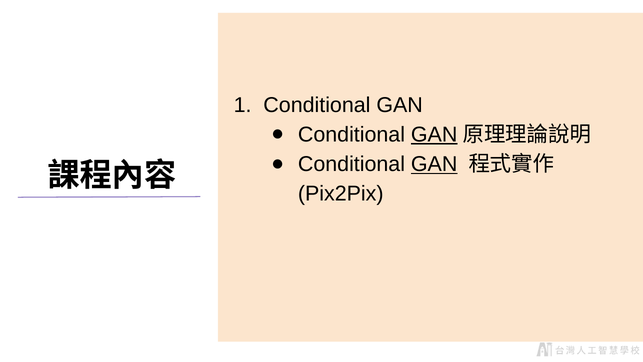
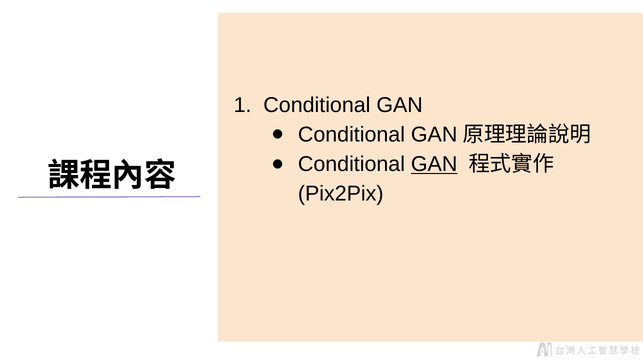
GAN underline: present -> none (434, 134)
